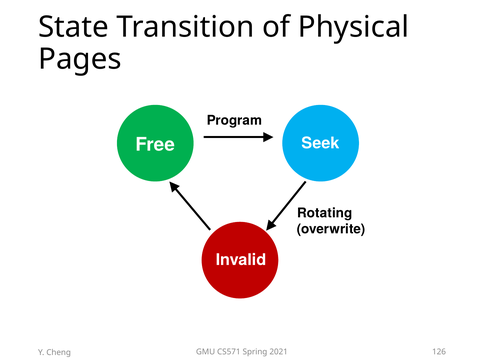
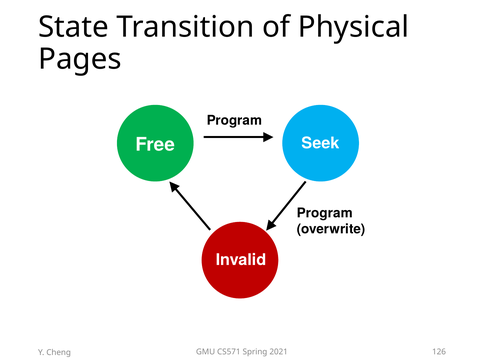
Rotating: Rotating -> Program (325, 213)
